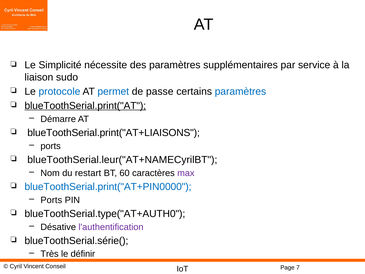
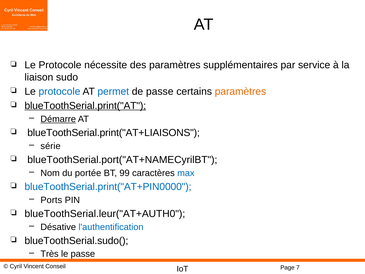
Simplicité: Simplicité -> Protocole (60, 65)
paramètres colour: blue -> orange (240, 91)
Démarre underline: none -> present (58, 119)
ports: ports -> série (51, 146)
blueToothSerial.leur("AT+NAMECyrilBT: blueToothSerial.leur("AT+NAMECyrilBT -> blueToothSerial.port("AT+NAMECyrilBT (122, 160)
restart: restart -> portée (88, 173)
60: 60 -> 99 (125, 173)
max colour: purple -> blue (186, 173)
blueToothSerial.type("AT+AUTH0: blueToothSerial.type("AT+AUTH0 -> blueToothSerial.leur("AT+AUTH0 (105, 213)
l'authentification colour: purple -> blue (111, 227)
blueToothSerial.série(: blueToothSerial.série( -> blueToothSerial.sudo( (76, 240)
le définir: définir -> passe (83, 254)
